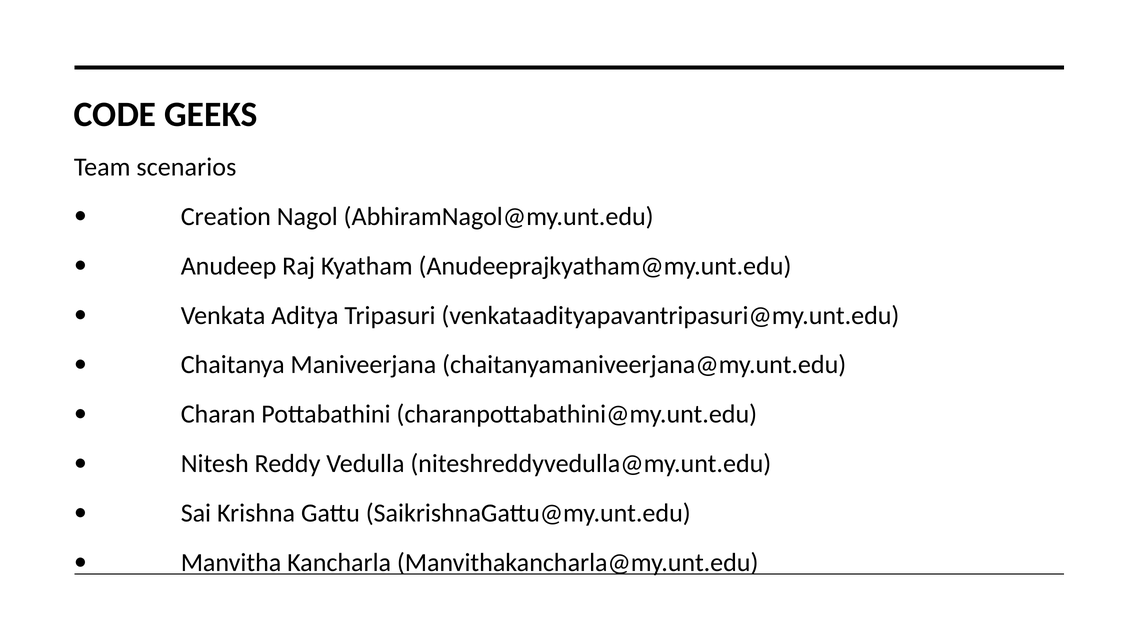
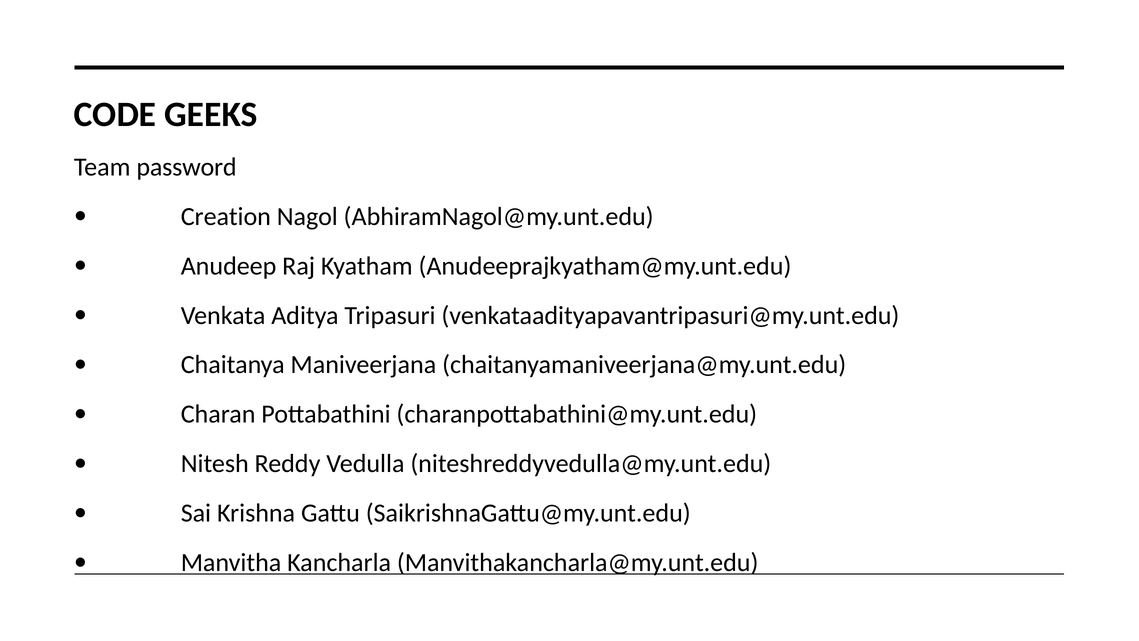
scenarios: scenarios -> password (187, 167)
